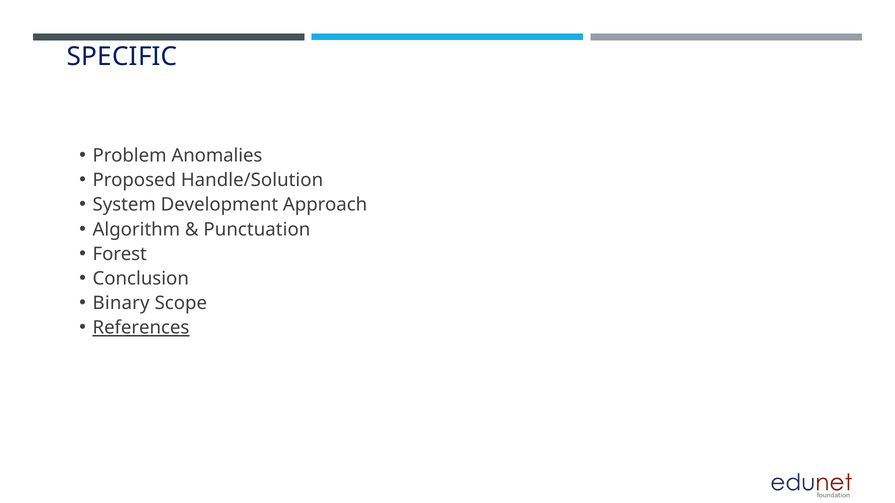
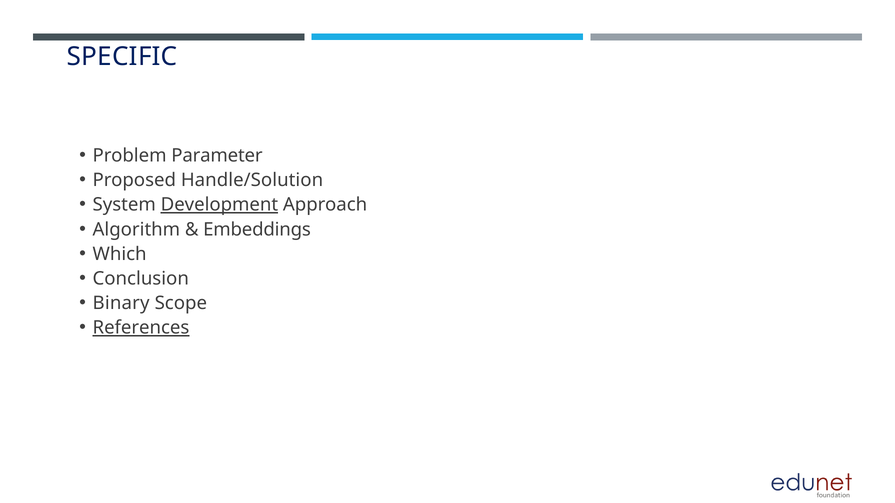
Anomalies: Anomalies -> Parameter (217, 156)
Development underline: none -> present (219, 205)
Punctuation: Punctuation -> Embeddings (257, 230)
Forest: Forest -> Which (120, 254)
